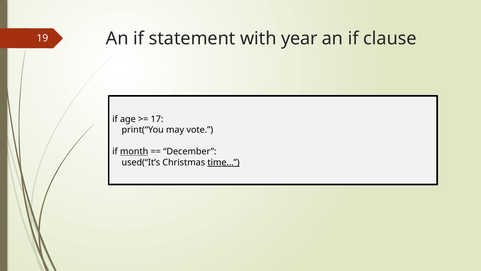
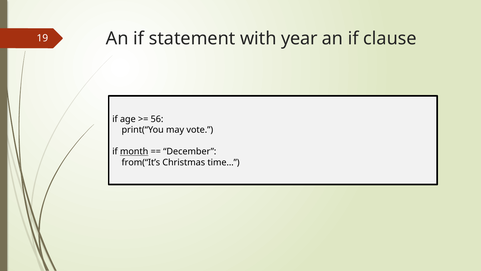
17: 17 -> 56 (157, 119)
used(“It’s: used(“It’s -> from(“It’s (141, 162)
time… underline: present -> none (224, 162)
